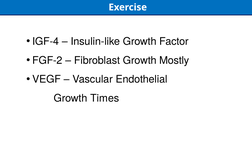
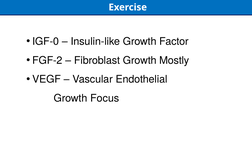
IGF-4: IGF-4 -> IGF-0 (46, 41)
Times: Times -> Focus (105, 98)
